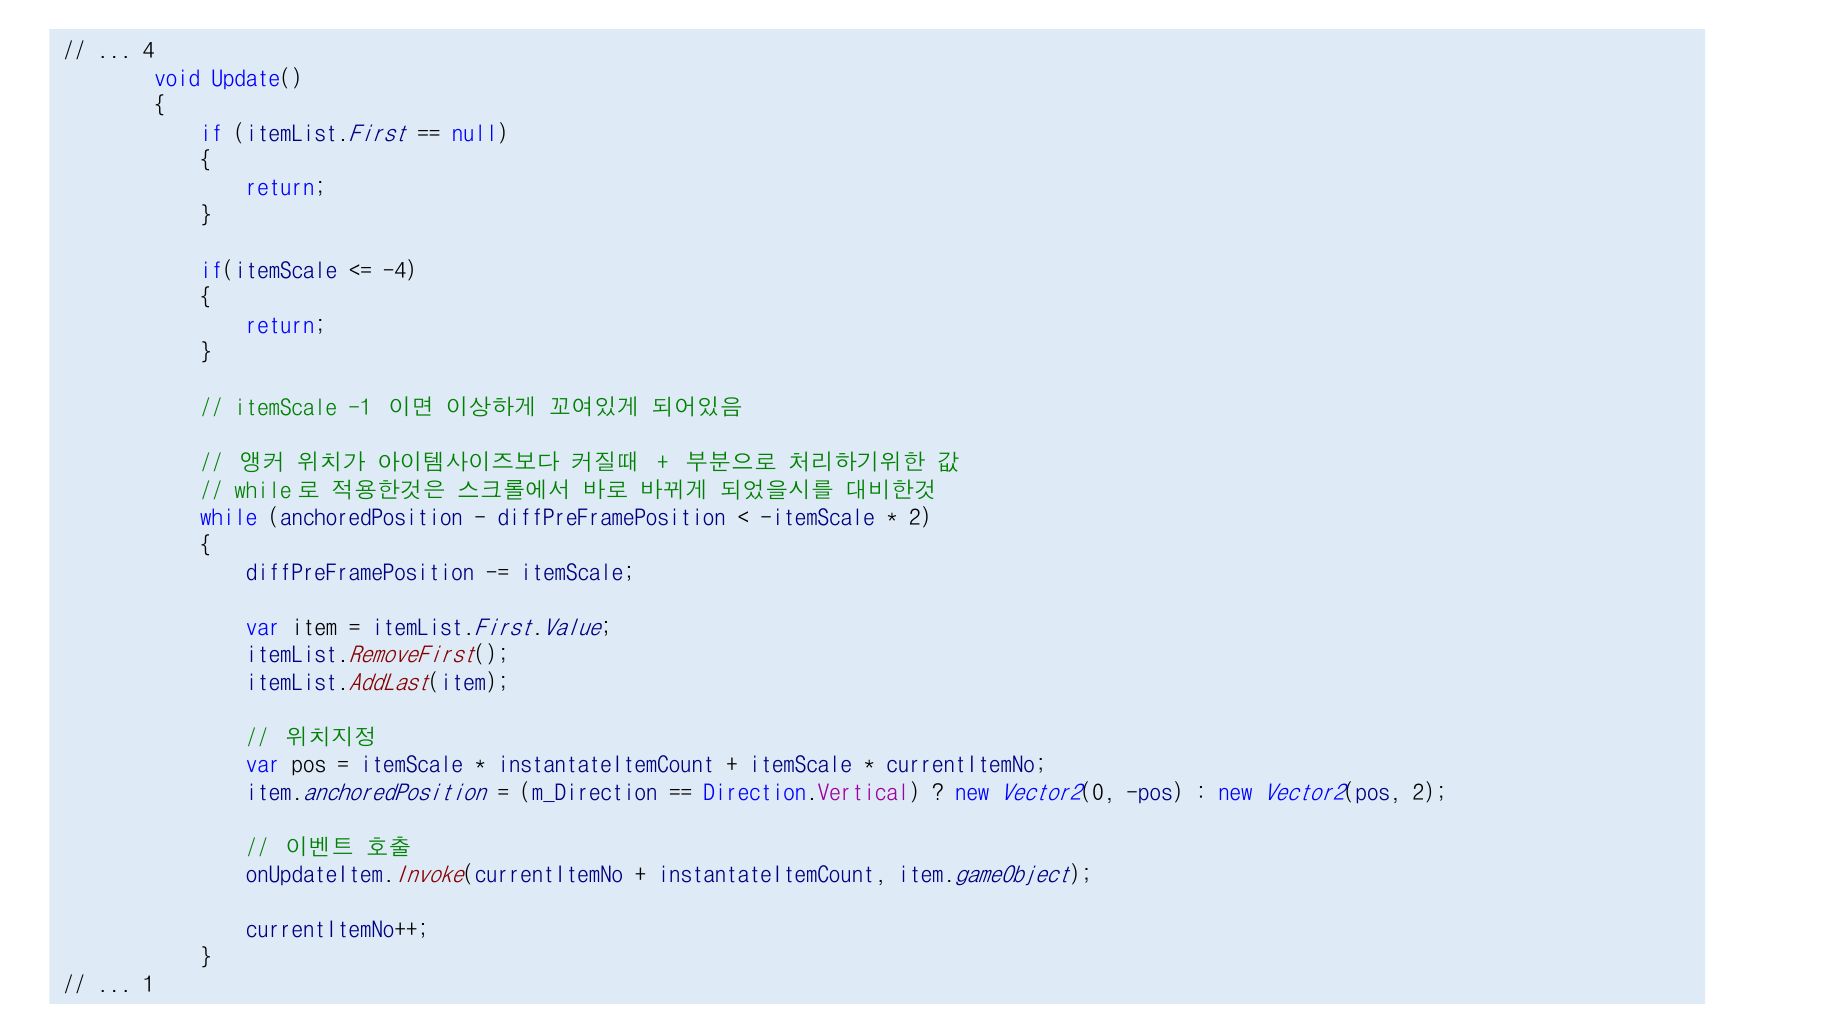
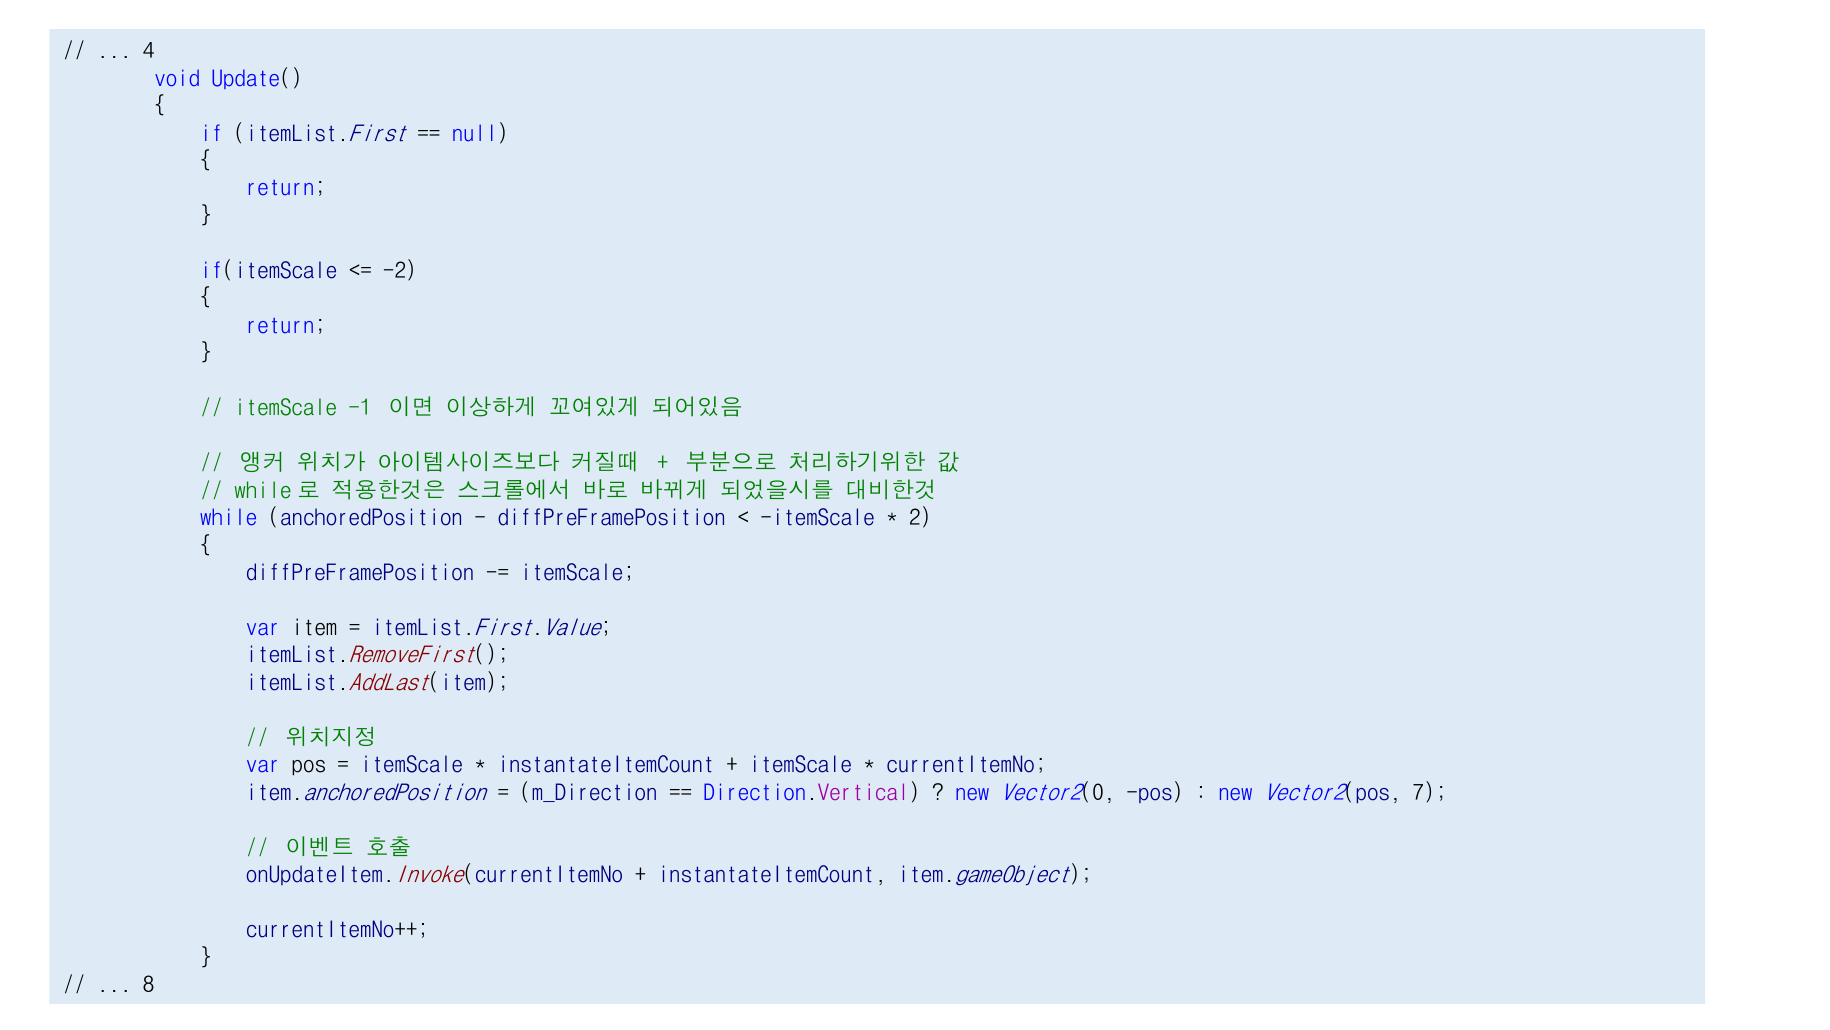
-4: -4 -> -2 (400, 271)
Vector2(pos 2: 2 -> 7 (1430, 792)
1: 1 -> 8 (149, 984)
